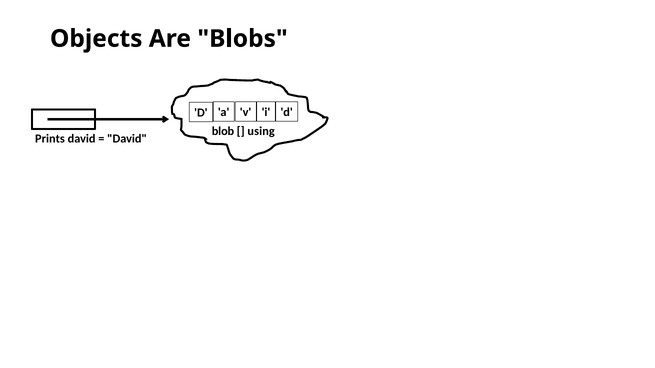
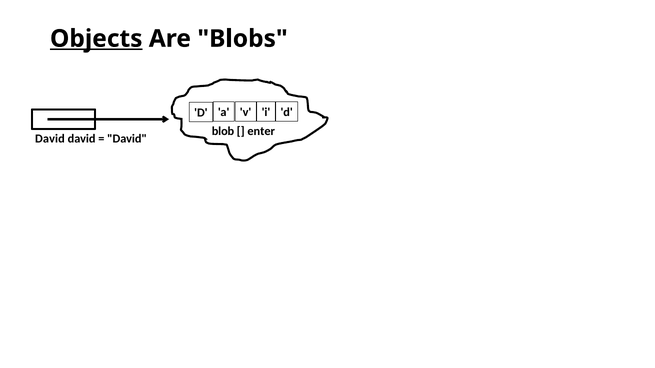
Objects underline: none -> present (96, 39)
using: using -> enter (261, 131)
Prints: Prints -> David (50, 139)
